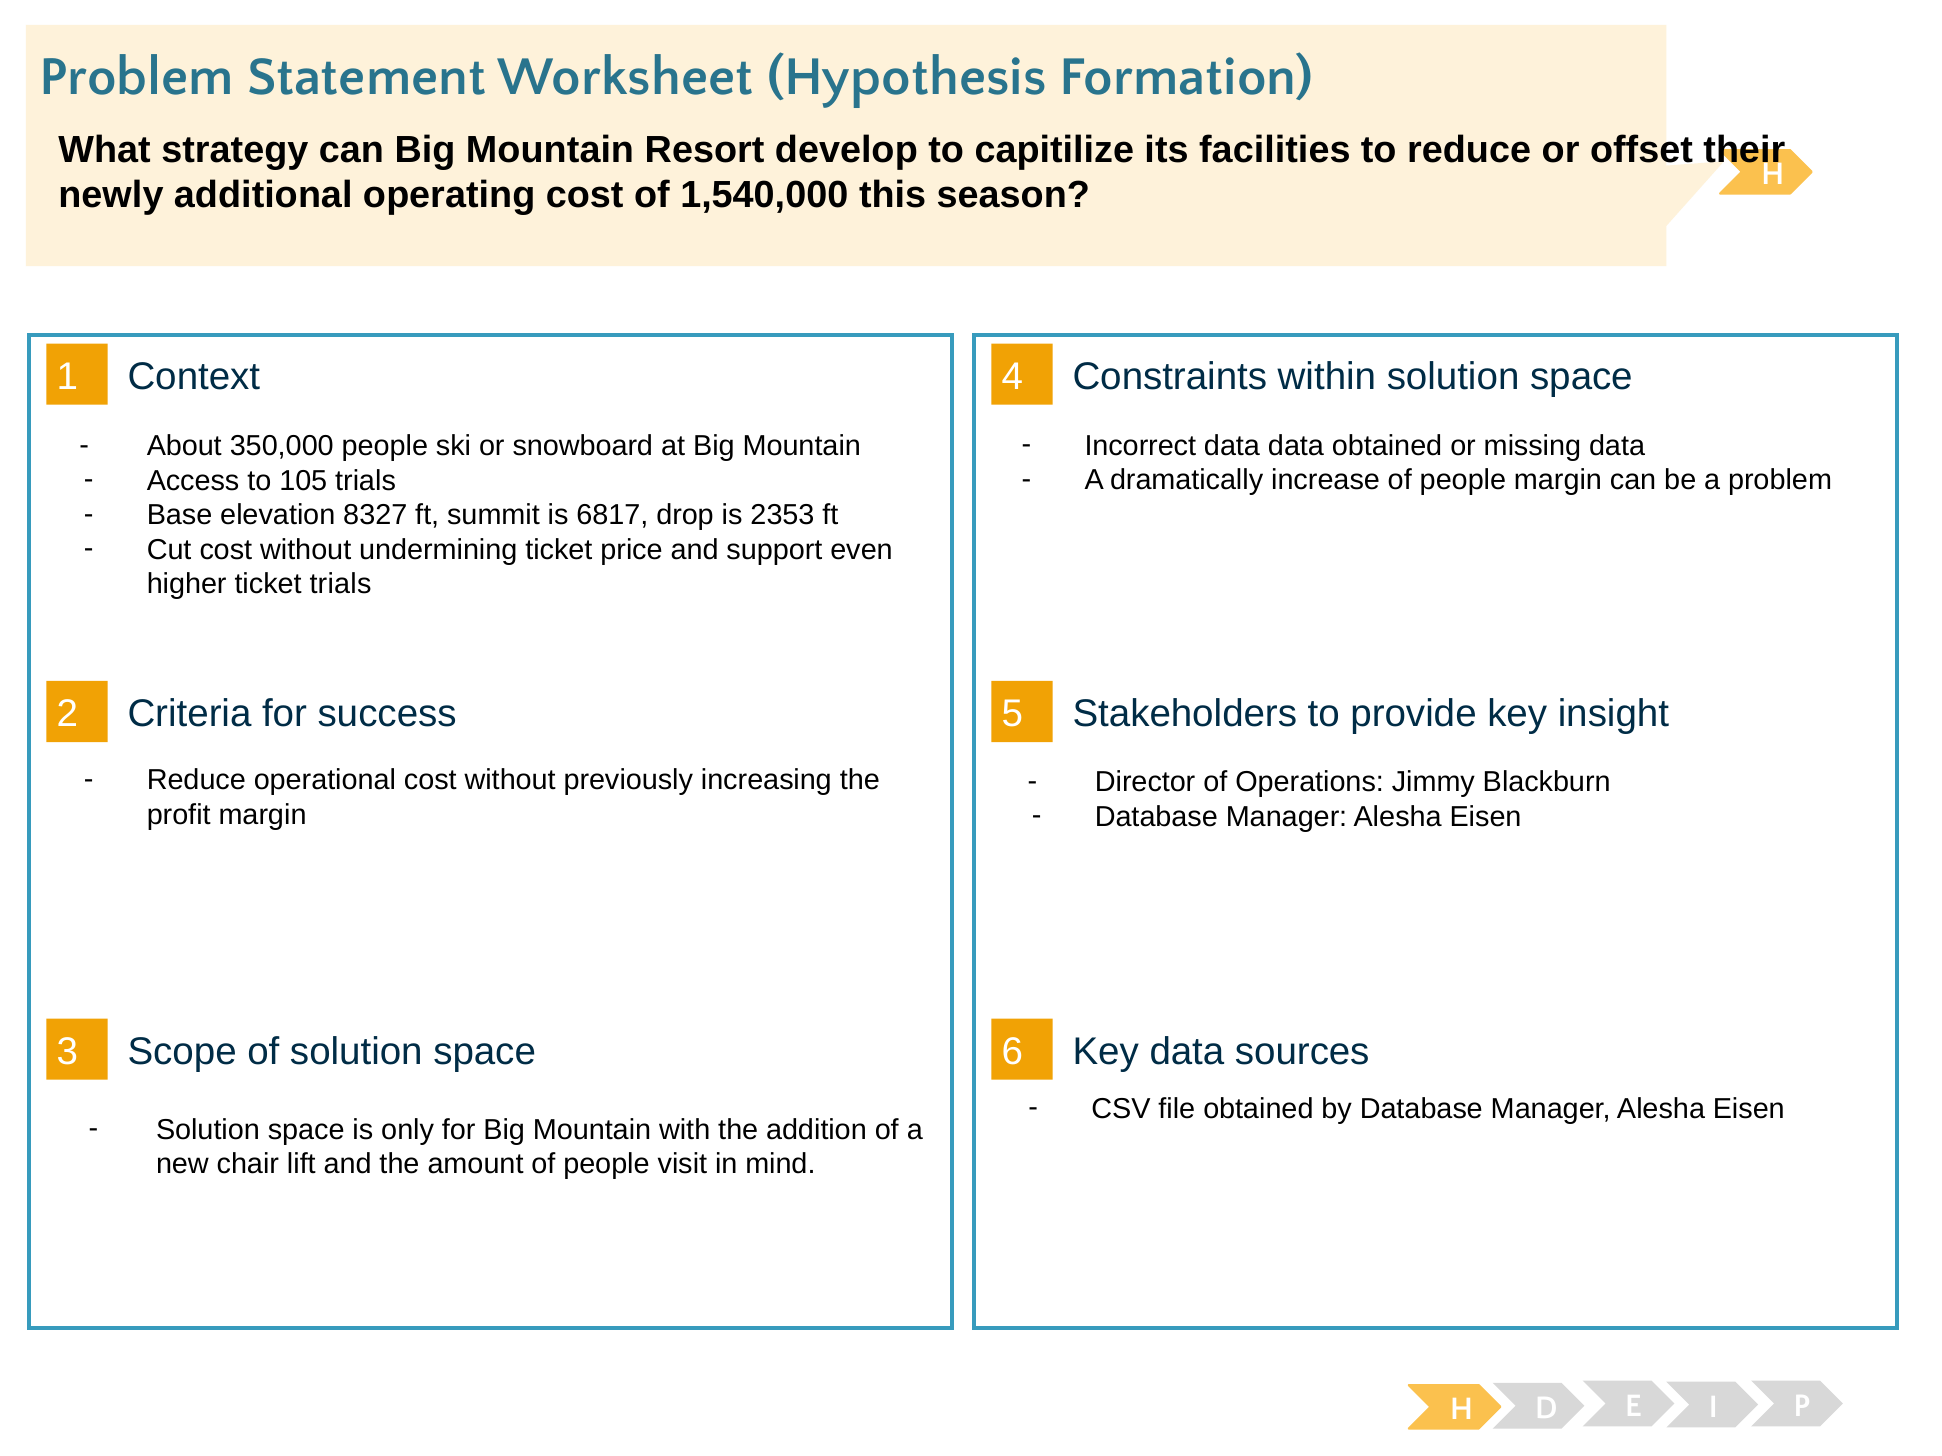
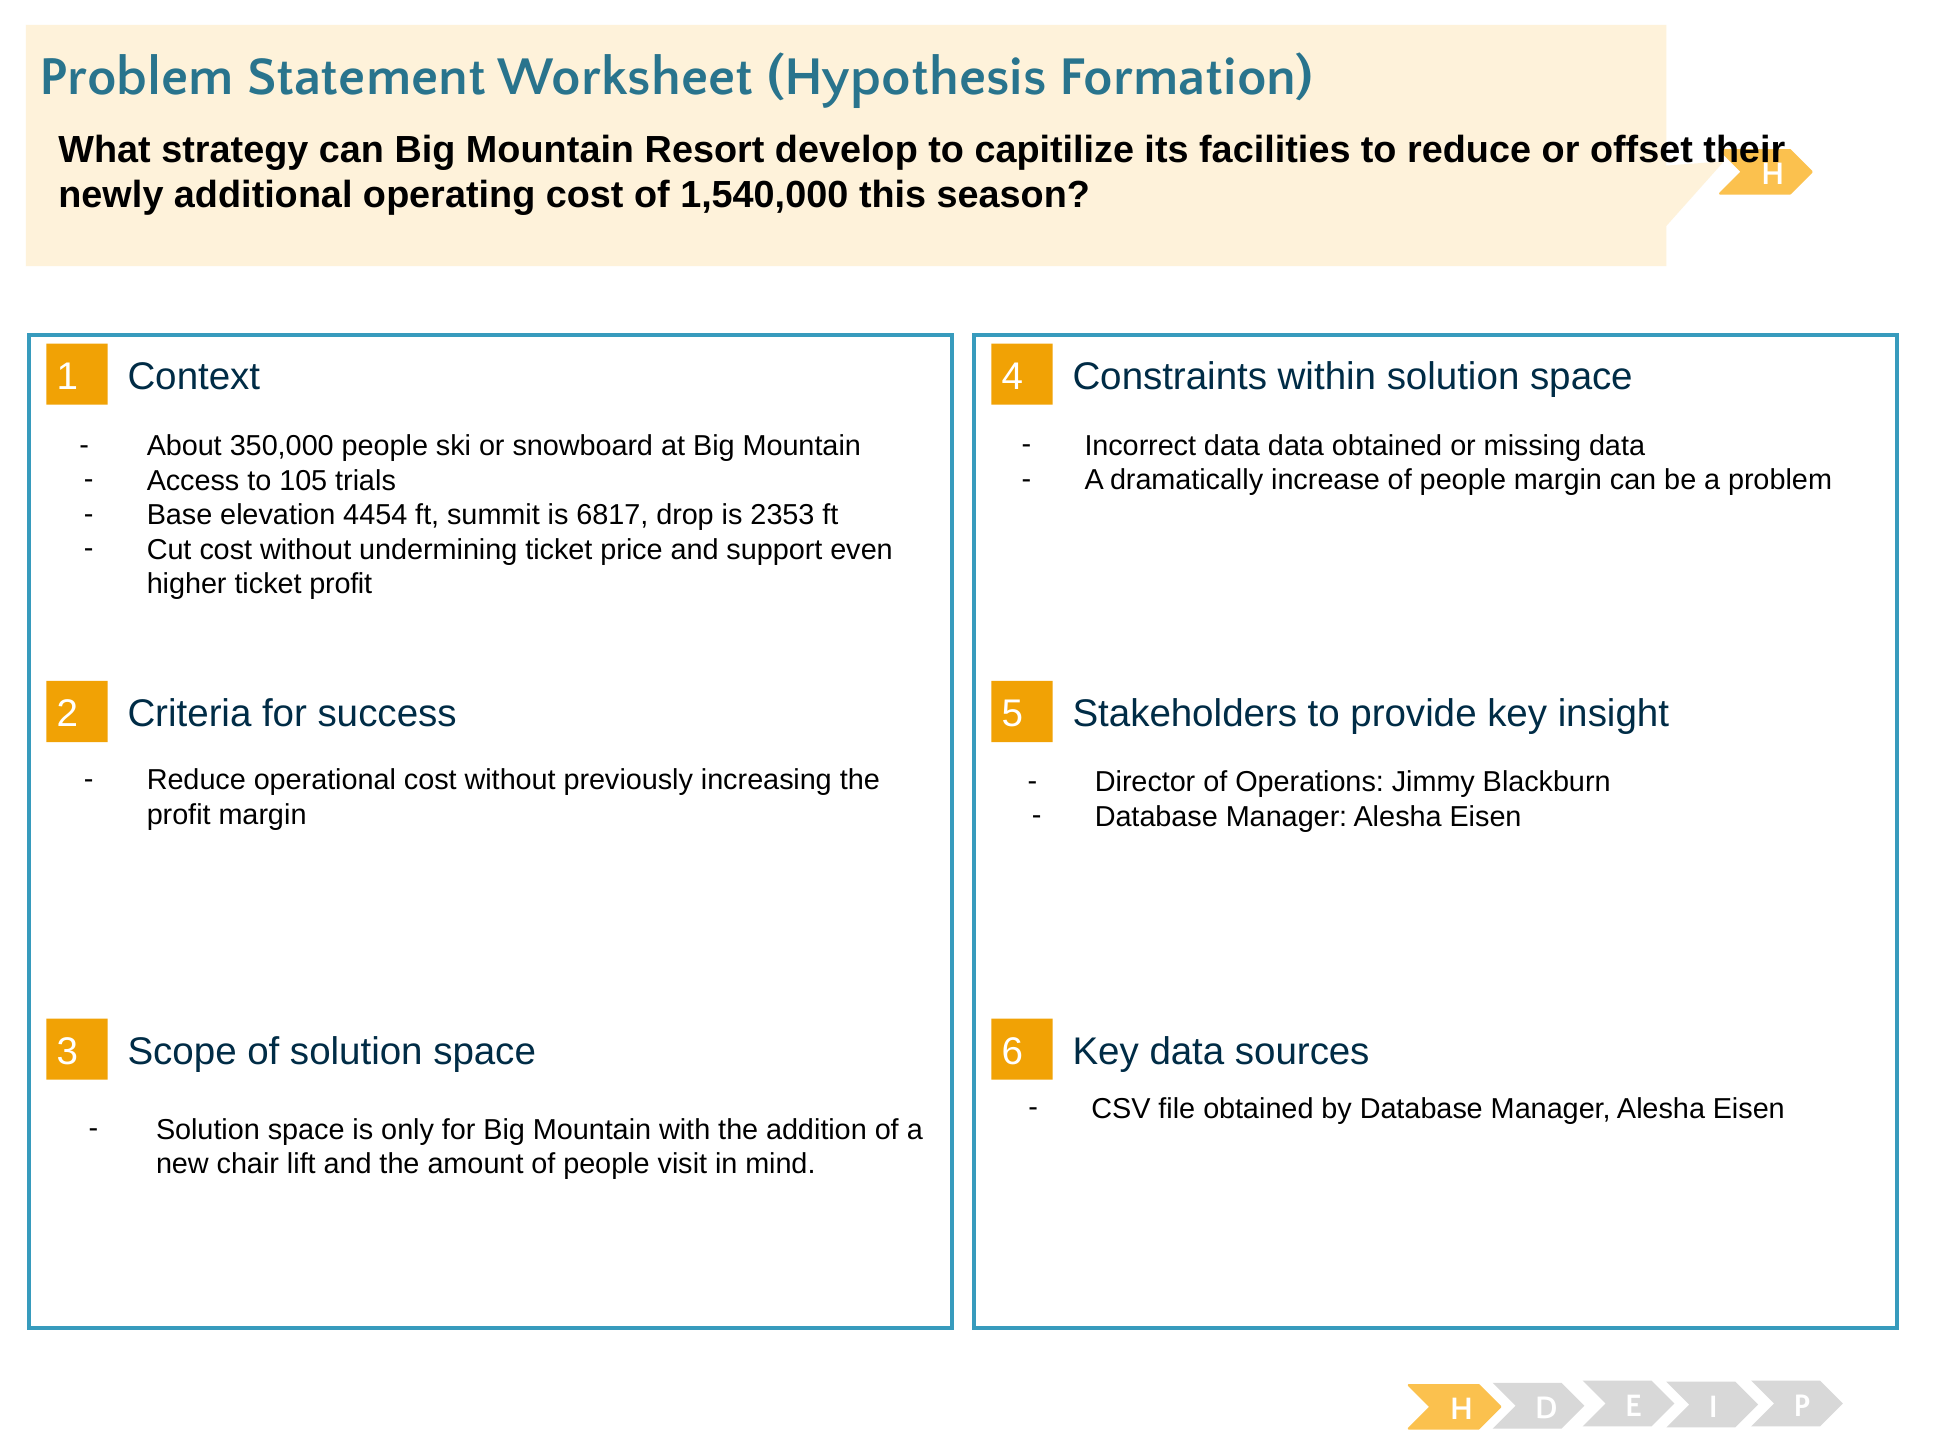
8327: 8327 -> 4454 (375, 515)
ticket trials: trials -> profit (341, 585)
